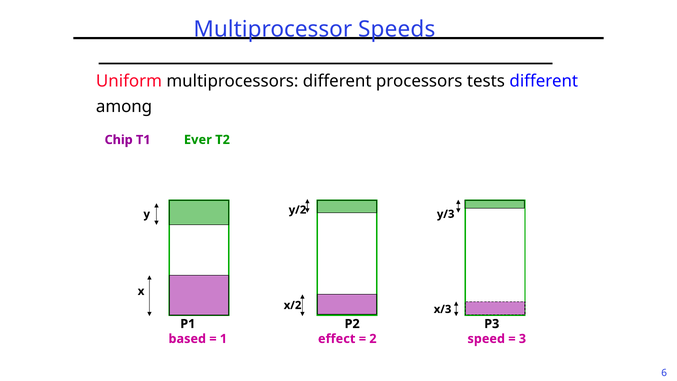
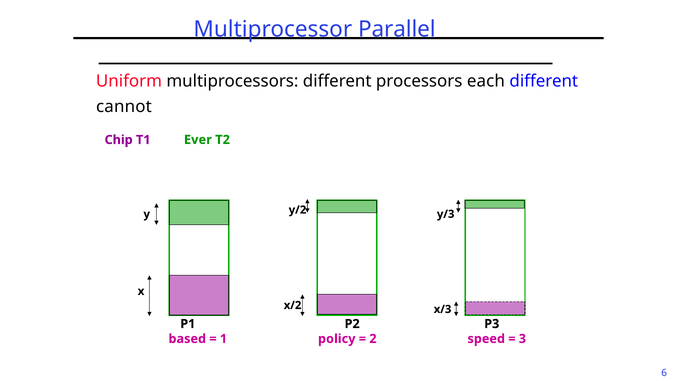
Speeds: Speeds -> Parallel (397, 29)
tests: tests -> each (486, 81)
among: among -> cannot (124, 107)
effect: effect -> policy (337, 339)
